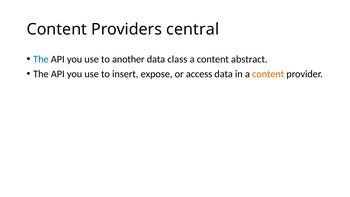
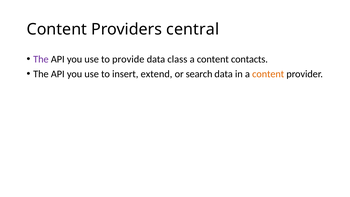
The colour: blue -> purple (41, 59)
another: another -> provide (128, 59)
abstract: abstract -> contacts (249, 59)
expose: expose -> extend (157, 74)
access: access -> search (199, 74)
